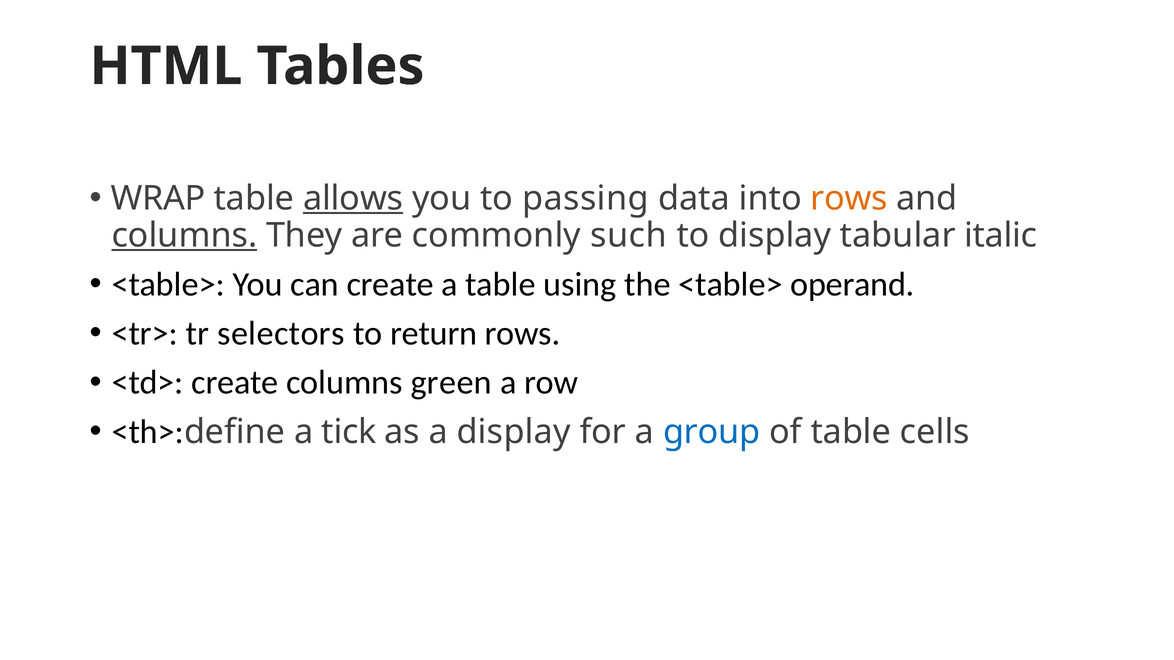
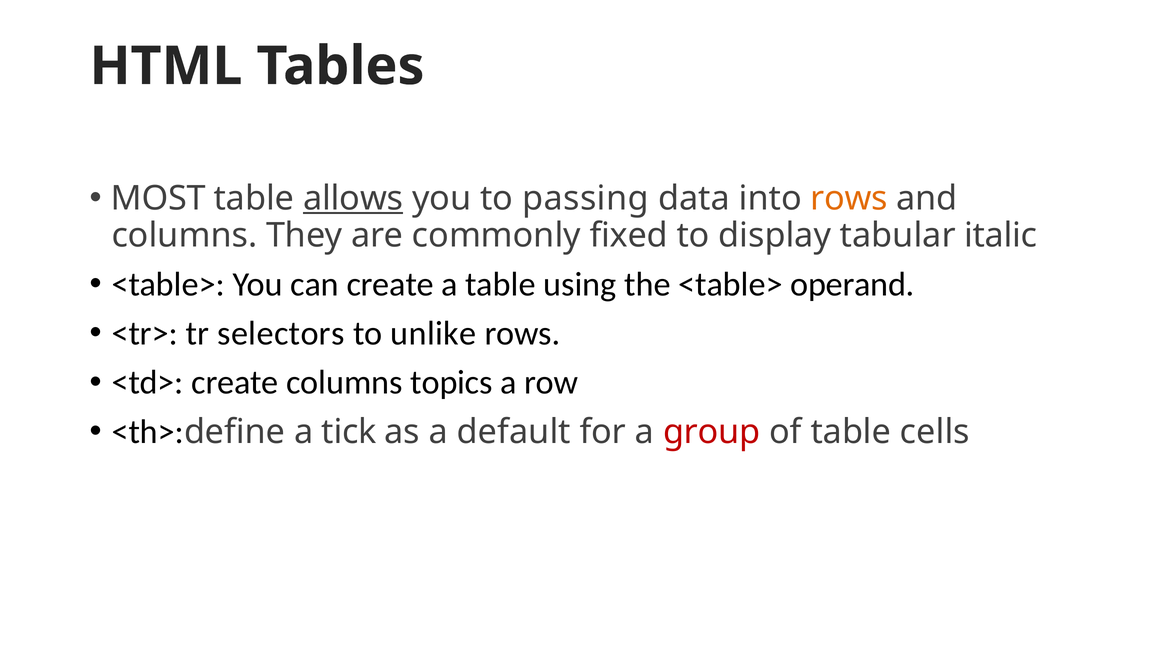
WRAP: WRAP -> MOST (158, 198)
columns underline: present -> none (184, 235)
such: such -> fixed (629, 235)
return: return -> unlike (433, 334)
green: green -> topics (452, 383)
a display: display -> default (514, 432)
group colour: blue -> red (712, 432)
